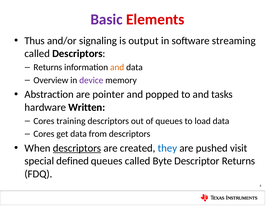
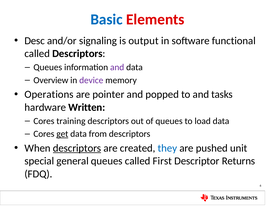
Basic colour: purple -> blue (107, 19)
Thus: Thus -> Desc (35, 41)
streaming: streaming -> functional (234, 41)
Returns: Returns -> Queues (48, 67)
and colour: orange -> purple (117, 67)
Abstraction: Abstraction -> Operations (49, 94)
get underline: none -> present (62, 133)
visit: visit -> unit (239, 148)
defined: defined -> general (73, 160)
Byte: Byte -> First (162, 160)
